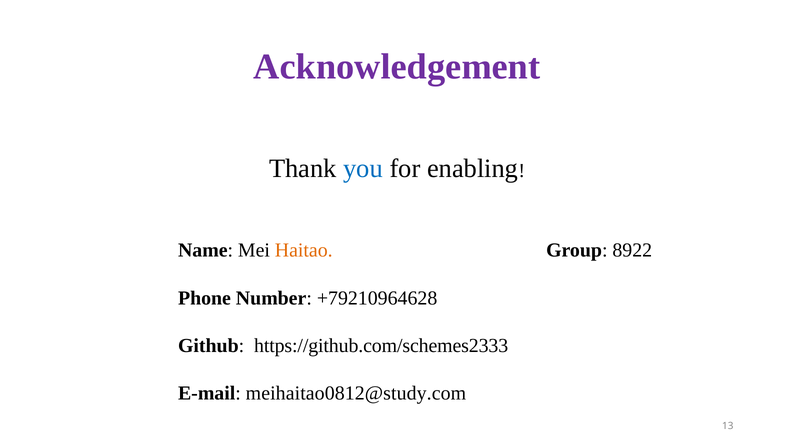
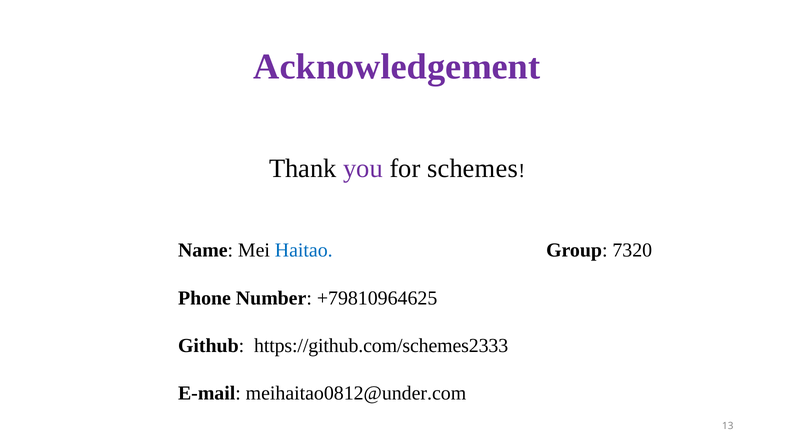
you colour: blue -> purple (363, 168)
enabling: enabling -> schemes (473, 168)
Haitao colour: orange -> blue (304, 250)
8922: 8922 -> 7320 (632, 250)
+79210964628: +79210964628 -> +79810964625 (377, 298)
meihaitao0812@study.com: meihaitao0812@study.com -> meihaitao0812@under.com (356, 393)
